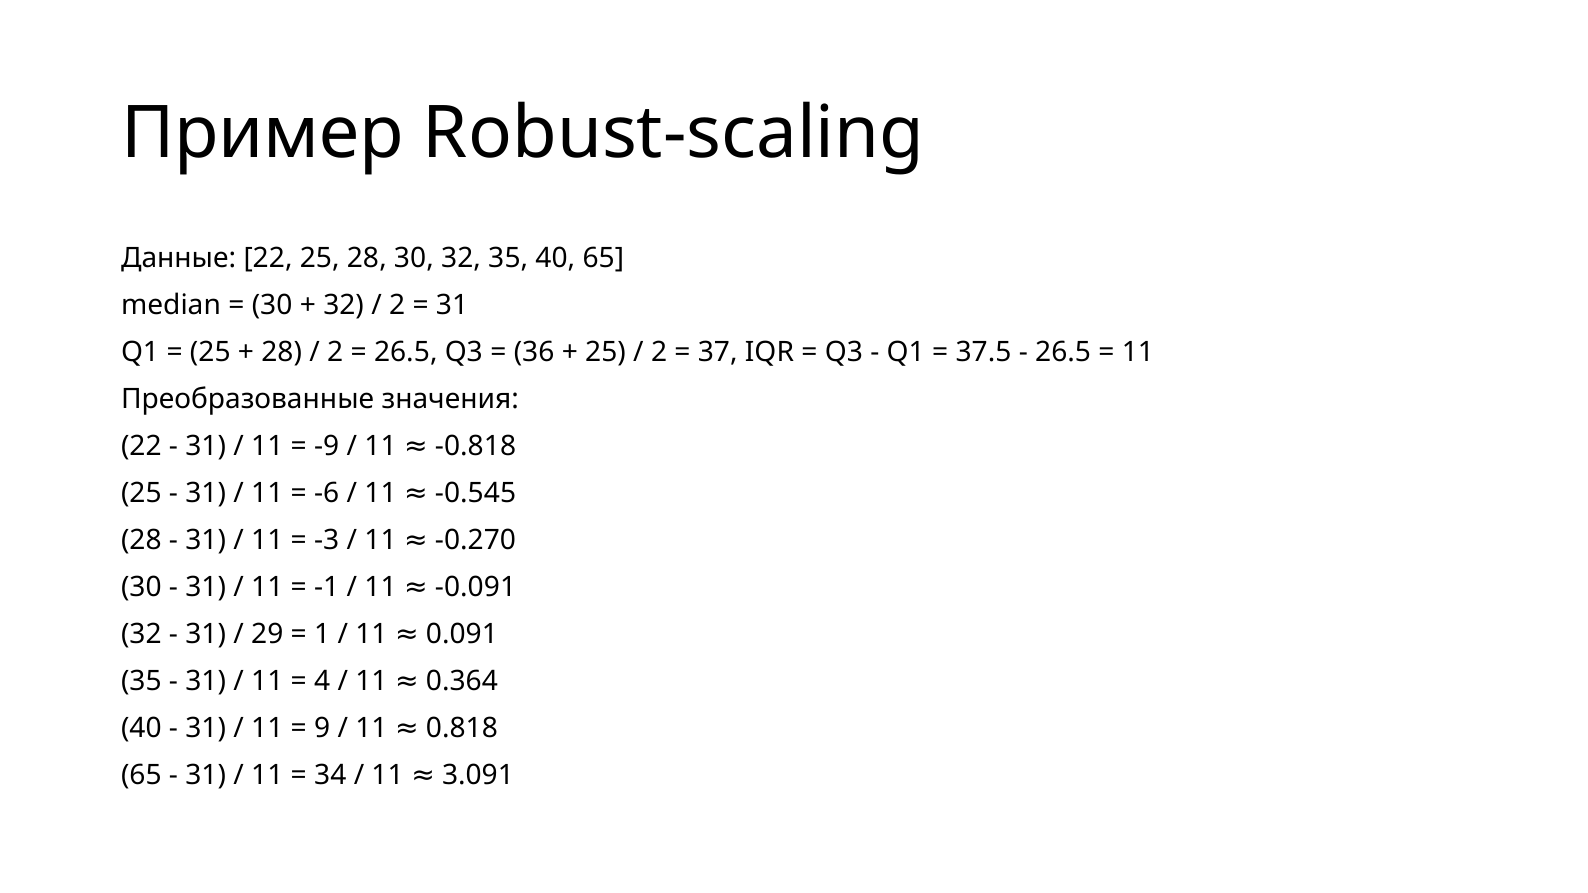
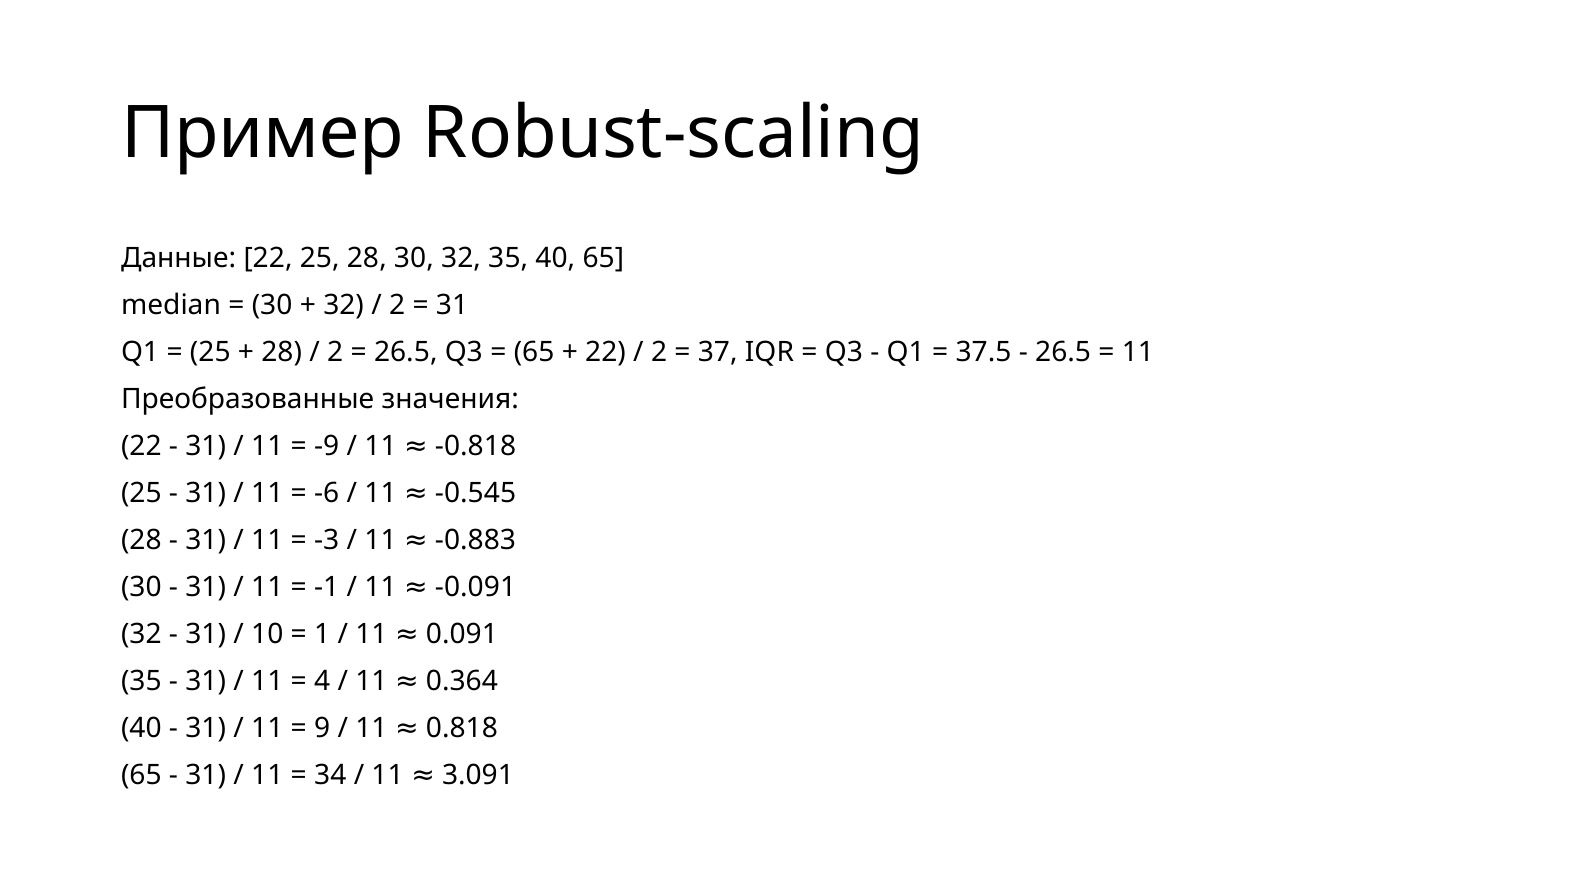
36: 36 -> 65 (534, 353)
25: 25 -> 22 (606, 353)
-0.270: -0.270 -> -0.883 (476, 540)
29: 29 -> 10 (267, 634)
